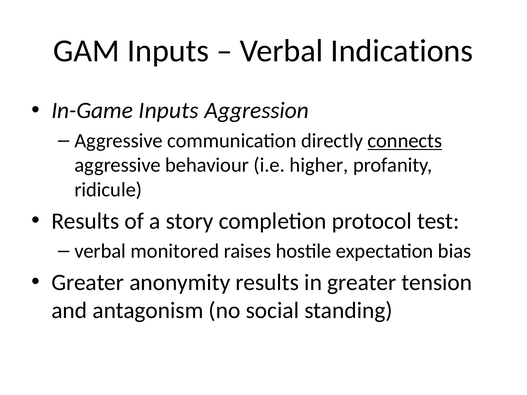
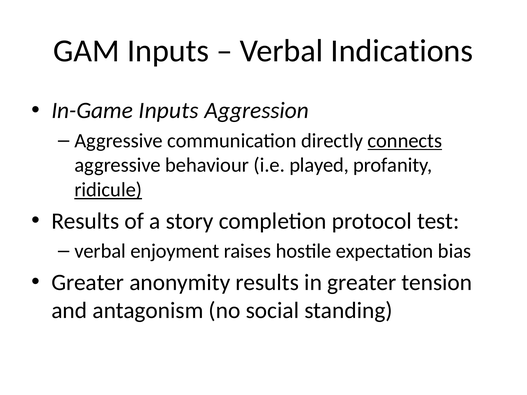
higher: higher -> played (319, 165)
ridicule underline: none -> present (108, 190)
monitored: monitored -> enjoyment (175, 251)
